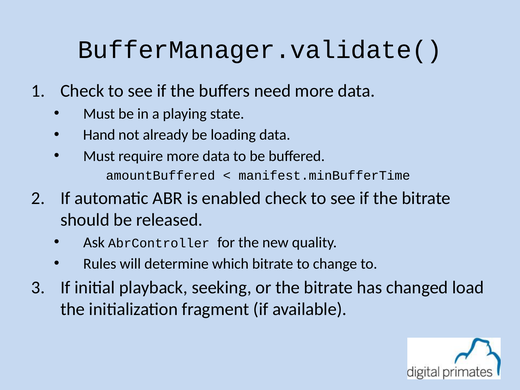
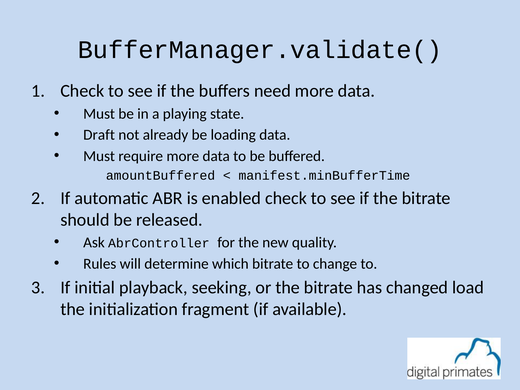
Hand: Hand -> Draft (99, 135)
